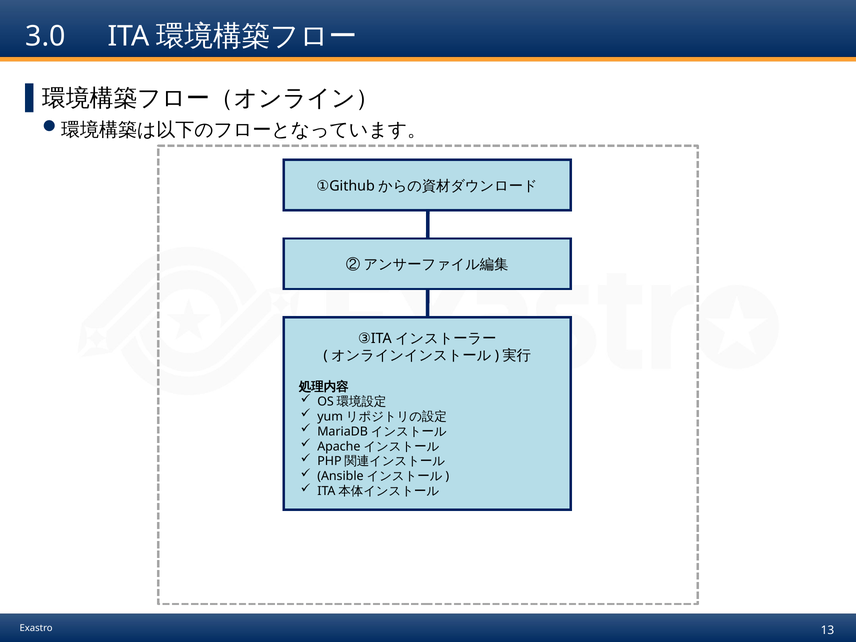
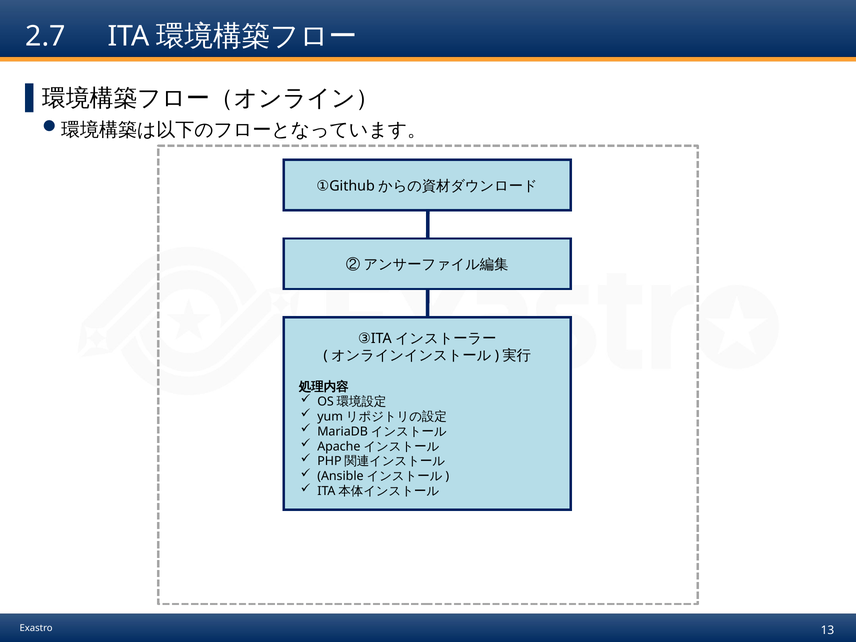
3.0: 3.0 -> 2.7 (46, 36)
